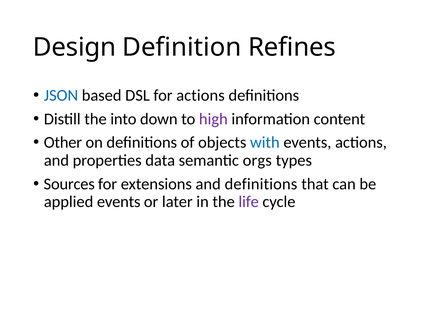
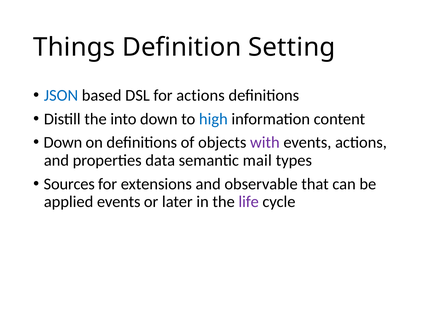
Design: Design -> Things (74, 47)
Refines: Refines -> Setting (292, 47)
high colour: purple -> blue (213, 119)
Other: Other -> Down (63, 143)
with colour: blue -> purple (265, 143)
orgs: orgs -> mail (257, 160)
and definitions: definitions -> observable (261, 184)
